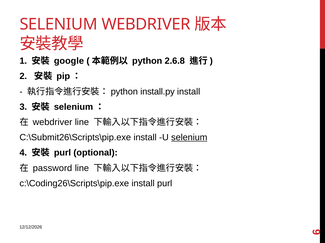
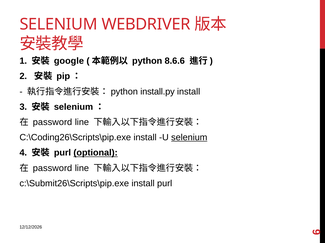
2.6.8: 2.6.8 -> 8.6.6 (175, 61)
webdriver: webdriver -> password (53, 123)
C:\Submit26\Scripts\pip.exe: C:\Submit26\Scripts\pip.exe -> C:\Coding26\Scripts\pip.exe (75, 138)
optional underline: none -> present (96, 153)
c:\Coding26\Scripts\pip.exe: c:\Coding26\Scripts\pip.exe -> c:\Submit26\Scripts\pip.exe (74, 184)
